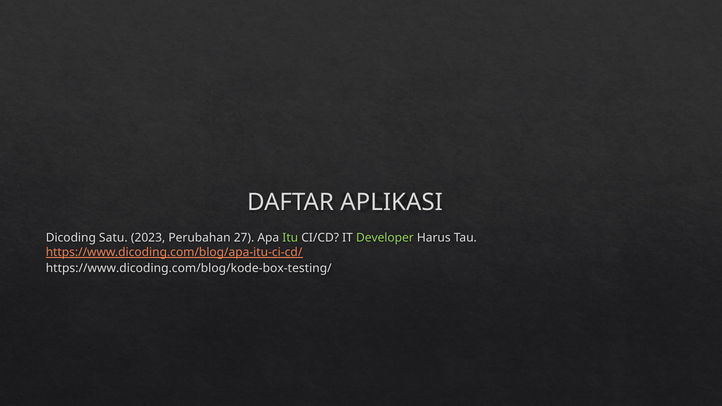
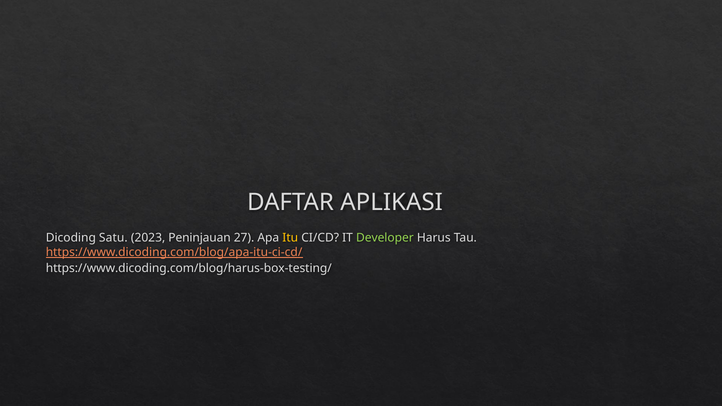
Perubahan: Perubahan -> Peninjauan (200, 238)
Itu colour: light green -> yellow (290, 238)
https://www.dicoding.com/blog/kode-box-testing/: https://www.dicoding.com/blog/kode-box-testing/ -> https://www.dicoding.com/blog/harus-box-testing/ (189, 269)
